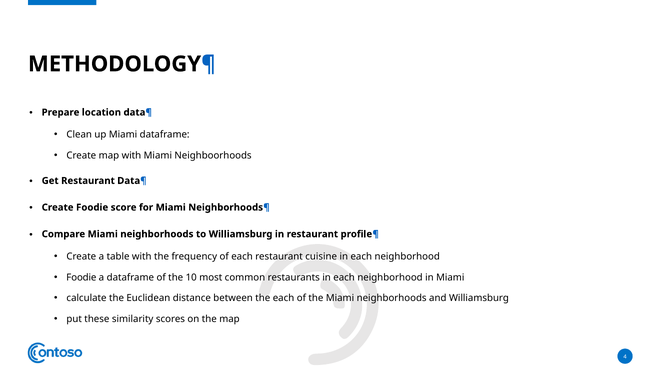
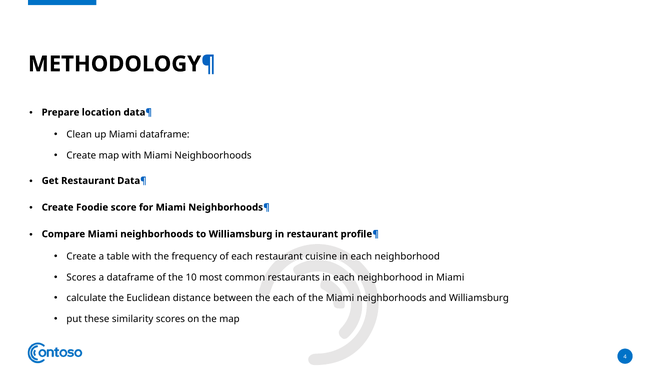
Foodie: Foodie -> Scores (81, 277)
